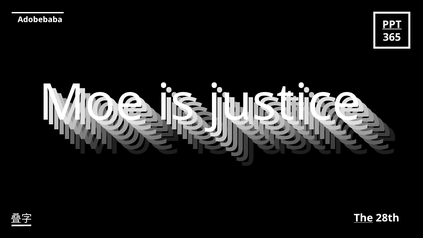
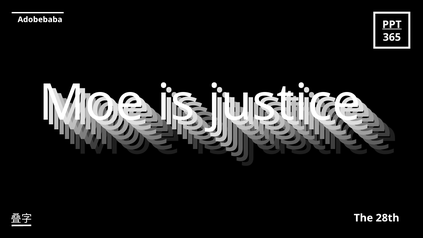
The underline: present -> none (363, 218)
